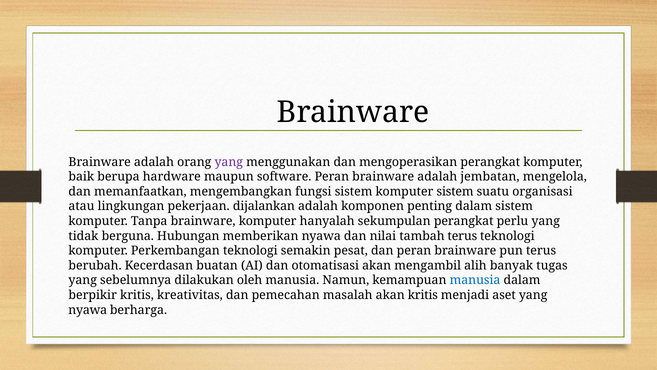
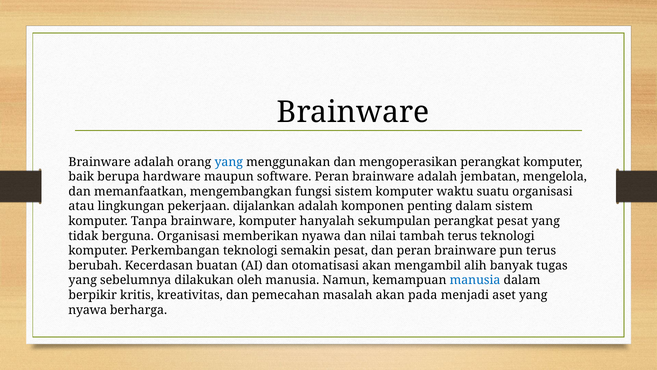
yang colour: purple -> blue (229, 162)
komputer sistem: sistem -> waktu (455, 191)
perangkat perlu: perlu -> pesat (512, 221)
berguna Hubungan: Hubungan -> Organisasi (188, 236)
akan kritis: kritis -> pada (423, 295)
